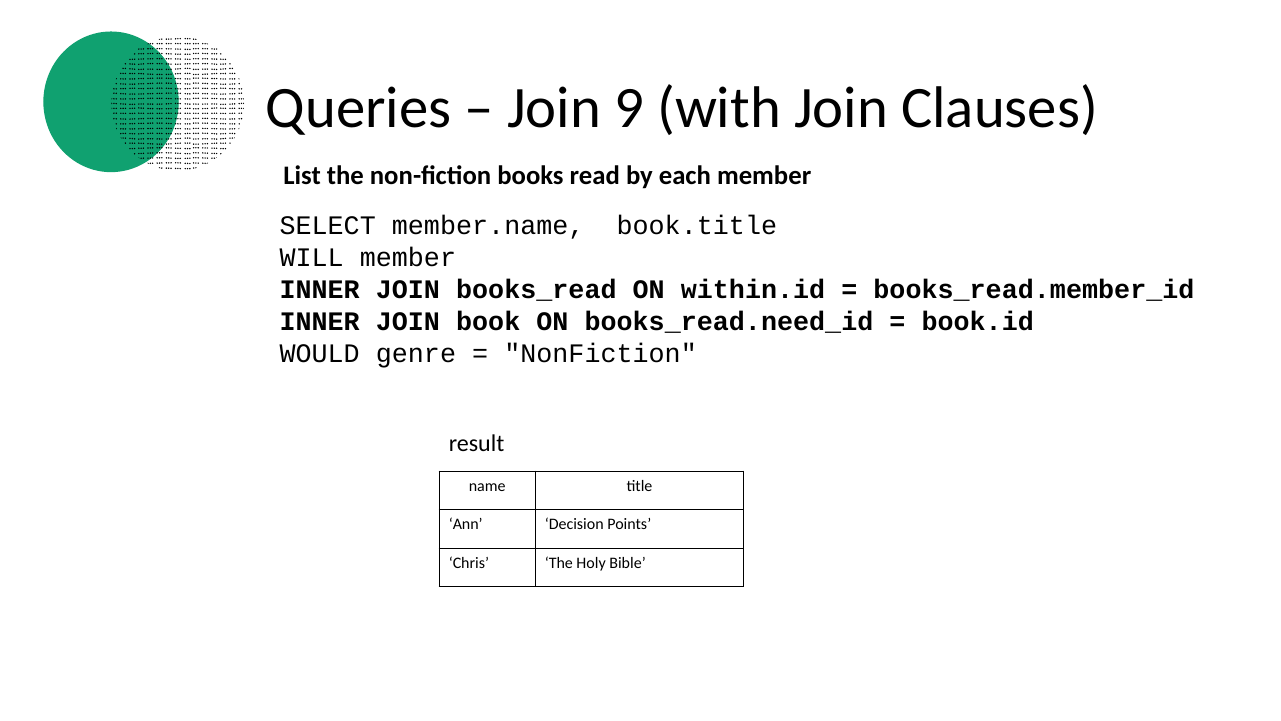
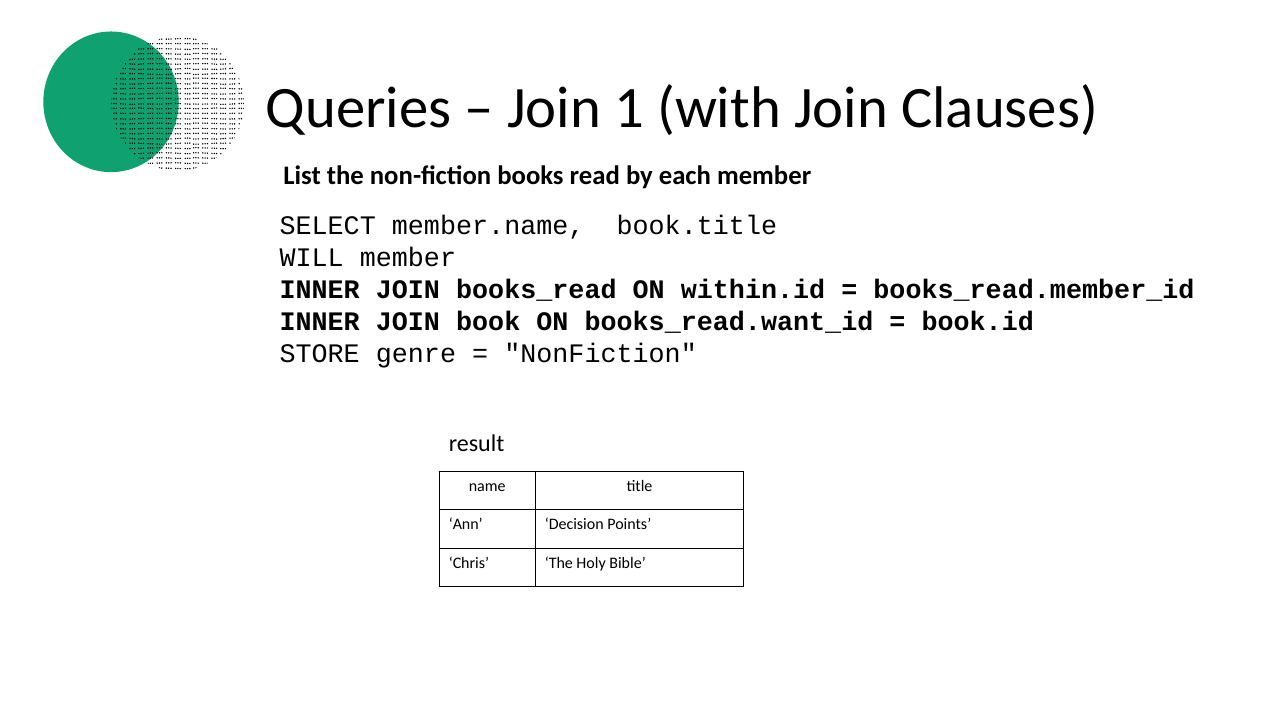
9: 9 -> 1 (629, 108)
books_read.need_id: books_read.need_id -> books_read.want_id (729, 322)
WOULD: WOULD -> STORE (320, 354)
